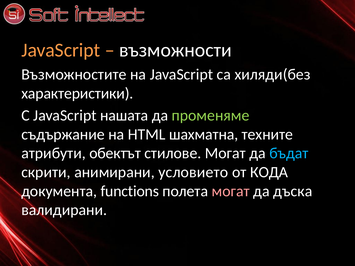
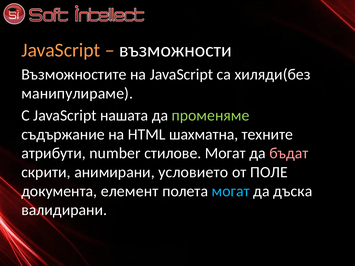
характеристики: характеристики -> манипулираме (77, 93)
обектът: обектът -> number (115, 153)
бъдат colour: light blue -> pink (289, 153)
КОДА: КОДА -> ПОЛЕ (269, 172)
functions: functions -> елемент (130, 191)
могат colour: pink -> light blue (231, 191)
